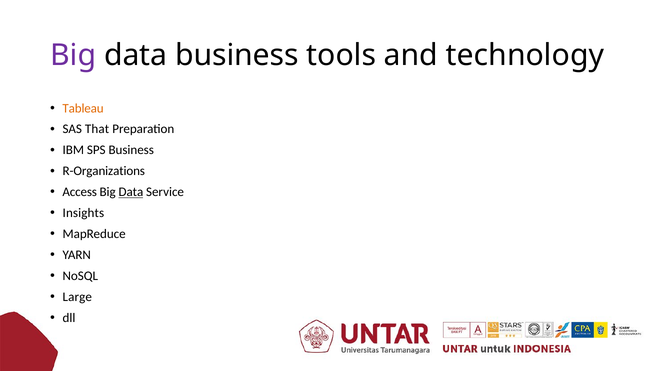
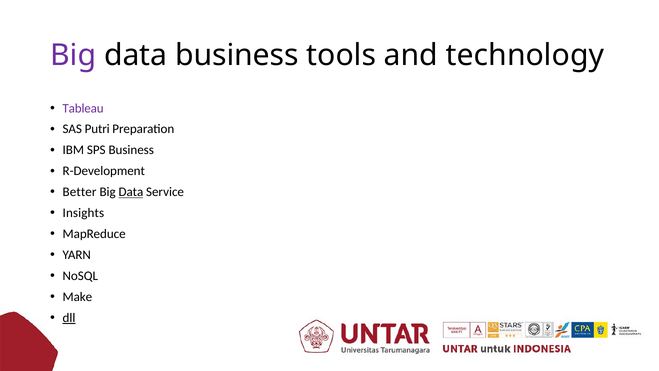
Tableau colour: orange -> purple (83, 108)
That: That -> Putri (97, 129)
R-Organizations: R-Organizations -> R-Development (104, 171)
Access: Access -> Better (80, 192)
Large: Large -> Make (77, 297)
dll underline: none -> present (69, 318)
